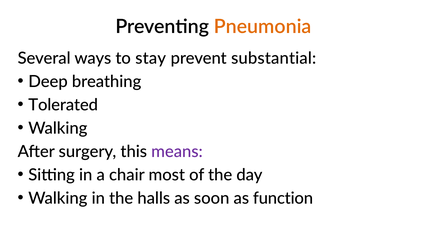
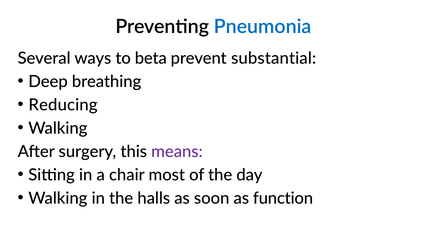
Pneumonia colour: orange -> blue (263, 27)
stay: stay -> beta (151, 58)
Tolerated: Tolerated -> Reducing (63, 105)
